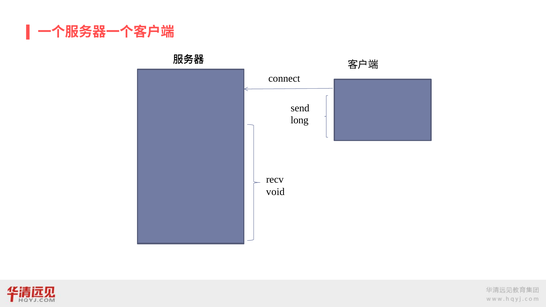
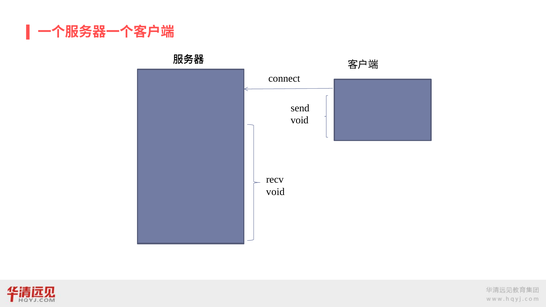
long: long -> void (300, 120)
